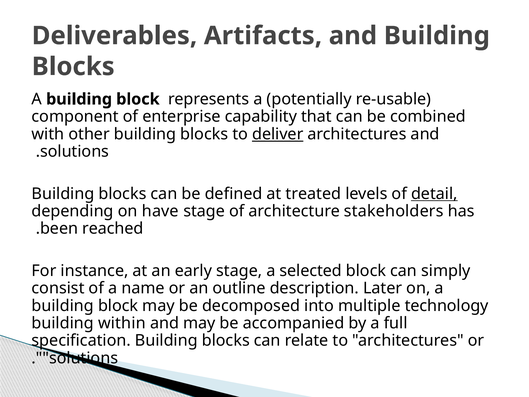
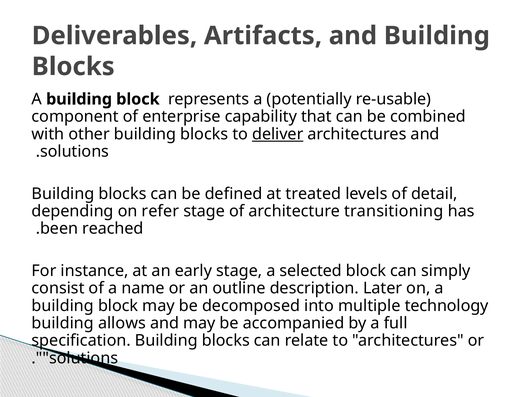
detail underline: present -> none (434, 194)
have: have -> refer (160, 211)
stakeholders: stakeholders -> transitioning (394, 211)
within: within -> allows (122, 323)
